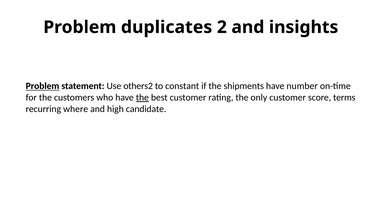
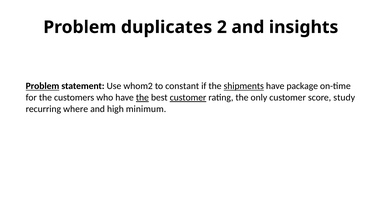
others2: others2 -> whom2 (138, 86)
shipments underline: none -> present (244, 86)
number: number -> package (302, 86)
customer underline: none -> present (188, 97)
terms: terms -> study (344, 97)
candidate: candidate -> minimum (146, 109)
